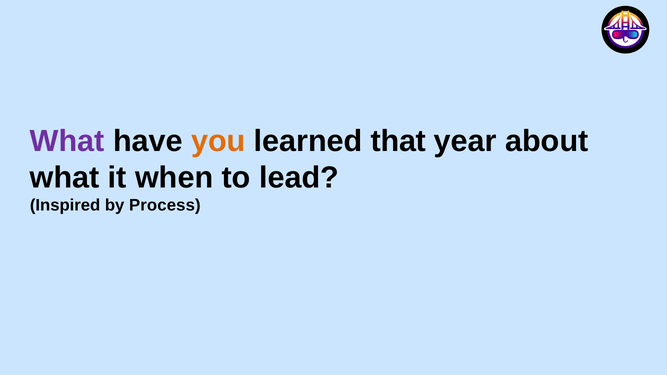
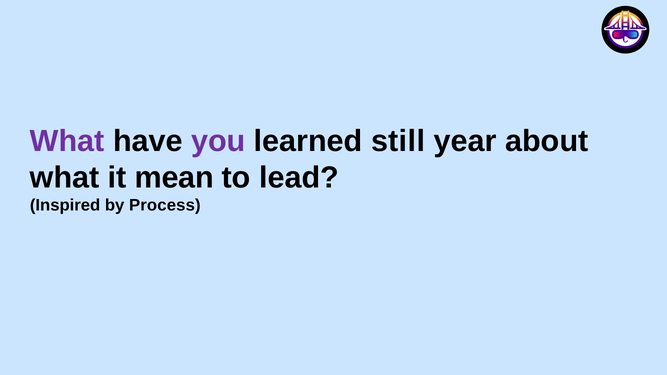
you colour: orange -> purple (218, 141)
that: that -> still (398, 141)
when: when -> mean (174, 178)
